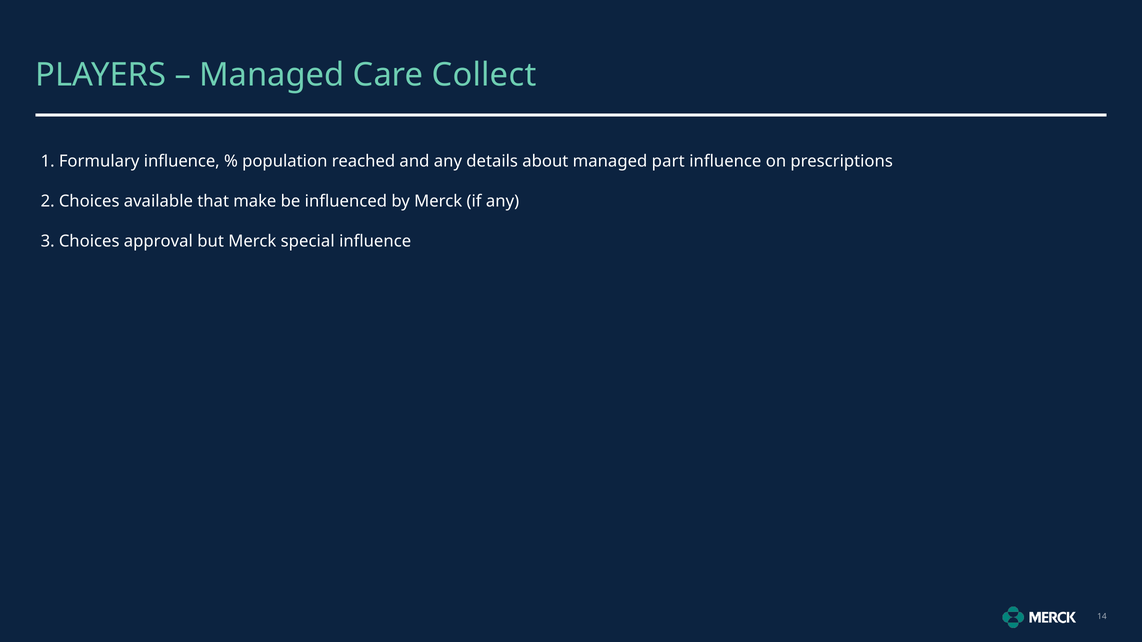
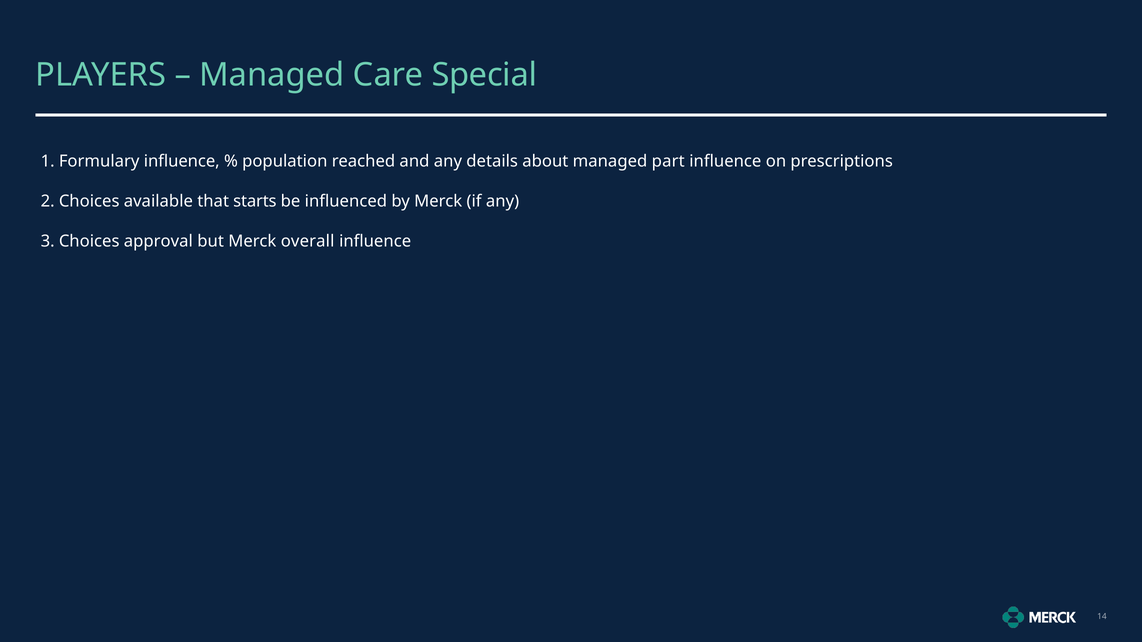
Collect: Collect -> Special (484, 75)
make: make -> starts (255, 201)
special: special -> overall (308, 241)
